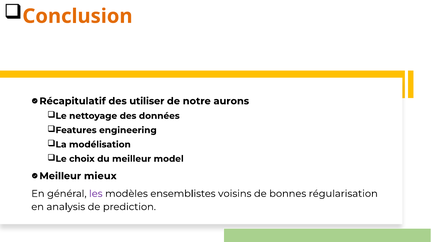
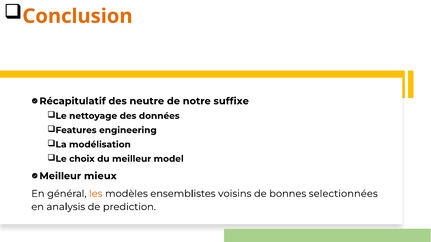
utiliser: utiliser -> neutre (147, 101)
aurons: aurons -> suffixe (231, 101)
les colour: purple -> orange (96, 194)
régularisation: régularisation -> selectionnées (343, 194)
